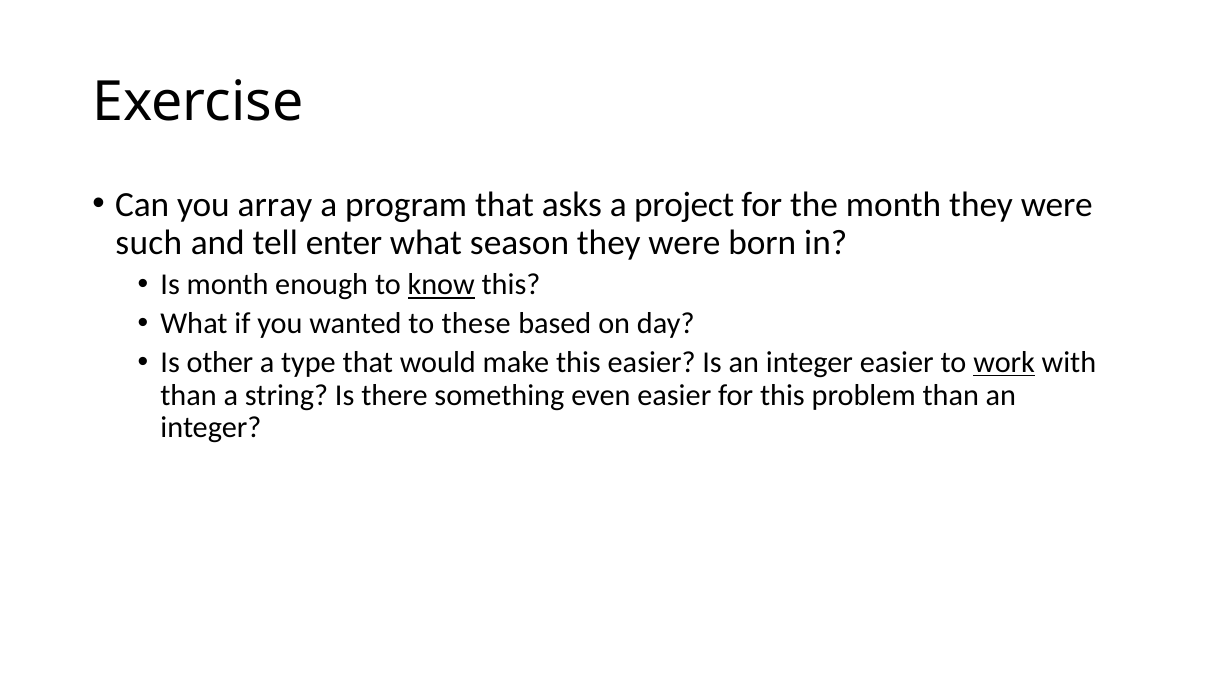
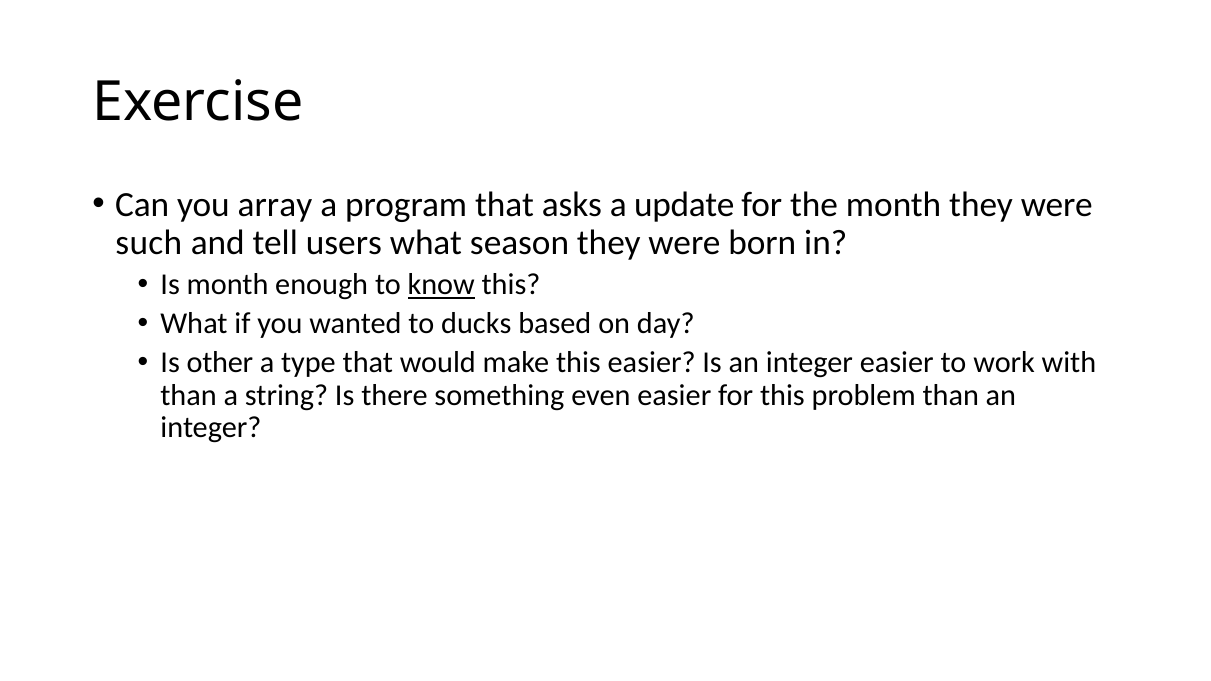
project: project -> update (684, 205)
enter: enter -> users (344, 243)
these: these -> ducks (476, 324)
work underline: present -> none (1004, 363)
